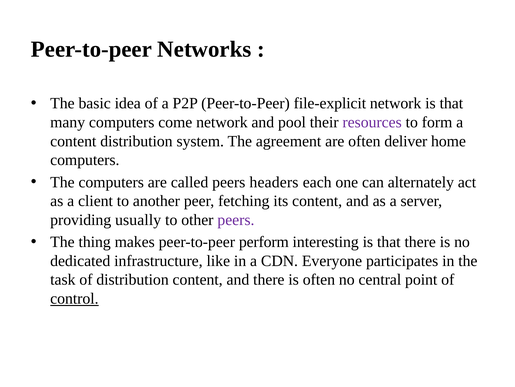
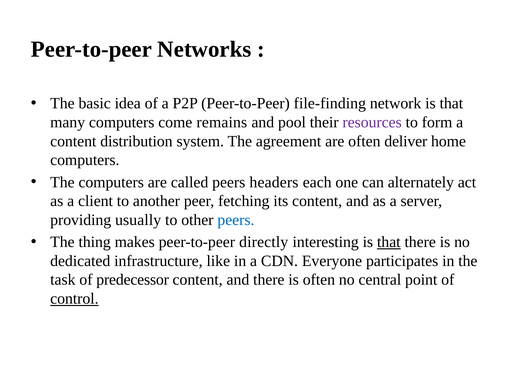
file-explicit: file-explicit -> file-finding (330, 103)
come network: network -> remains (222, 122)
peers colour: purple -> blue (236, 220)
perform: perform -> directly (264, 242)
that underline: none -> present (389, 242)
of distribution: distribution -> predecessor (133, 279)
